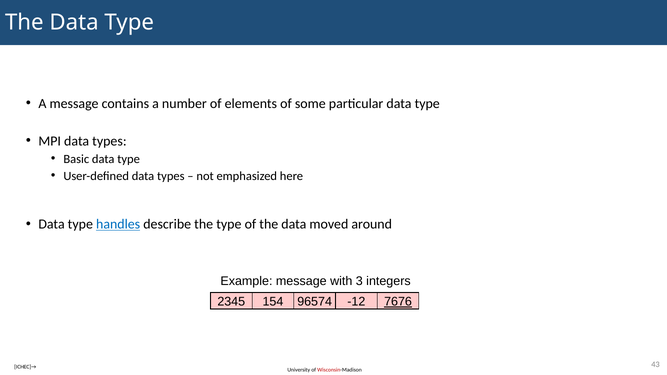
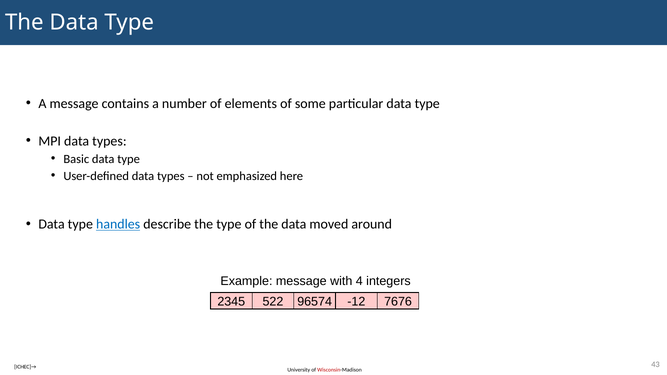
3: 3 -> 4 (359, 281)
154: 154 -> 522 (273, 302)
7676 underline: present -> none (398, 302)
